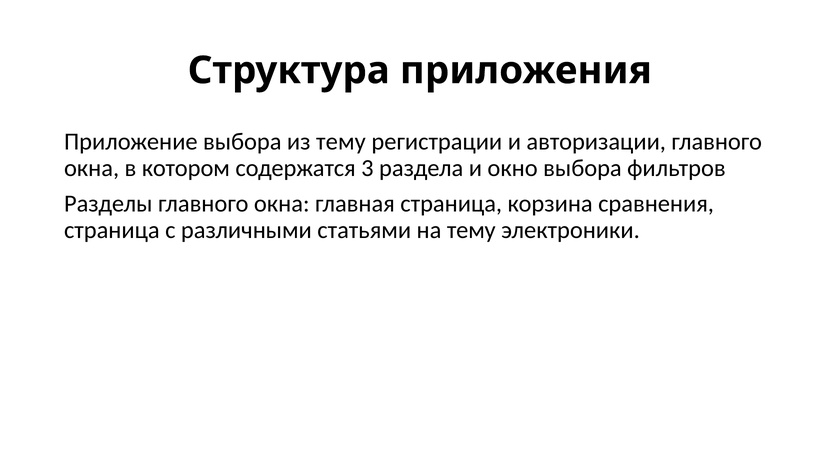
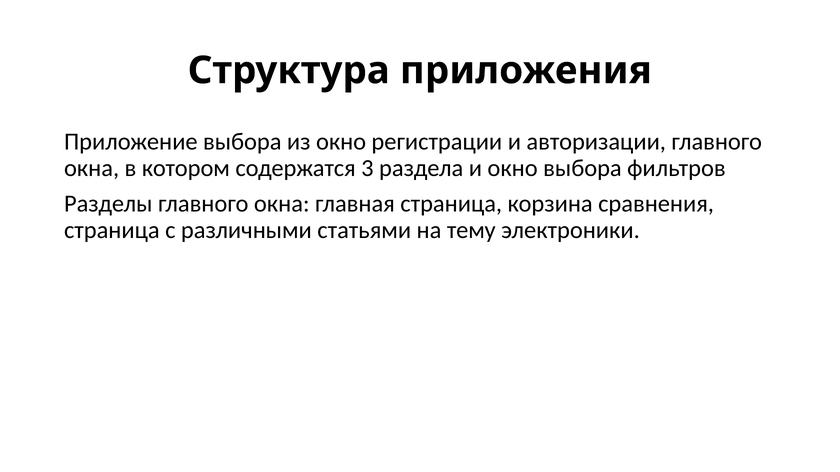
из тему: тему -> окно (341, 142)
